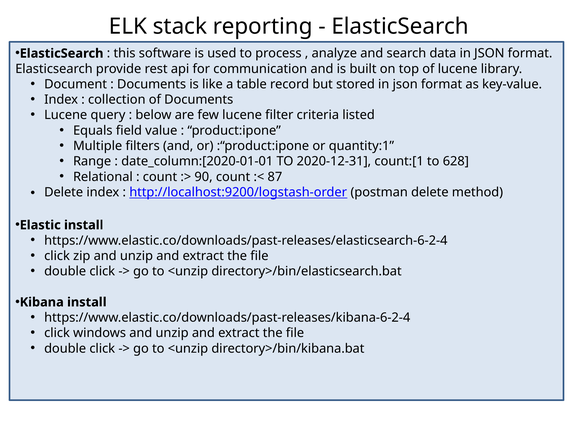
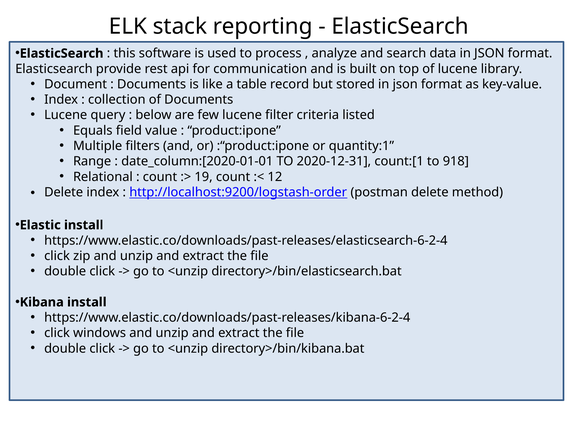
628: 628 -> 918 (456, 161)
90: 90 -> 19 (204, 177)
87: 87 -> 12 (275, 177)
